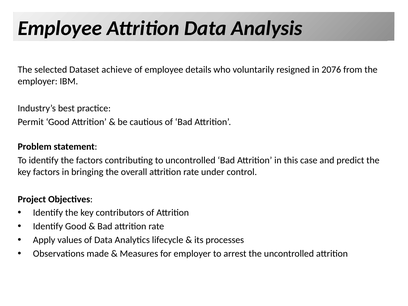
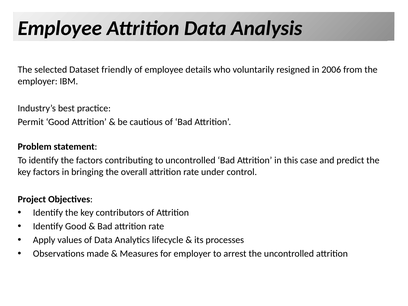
achieve: achieve -> friendly (117, 70)
2076: 2076 -> 2006 (331, 70)
